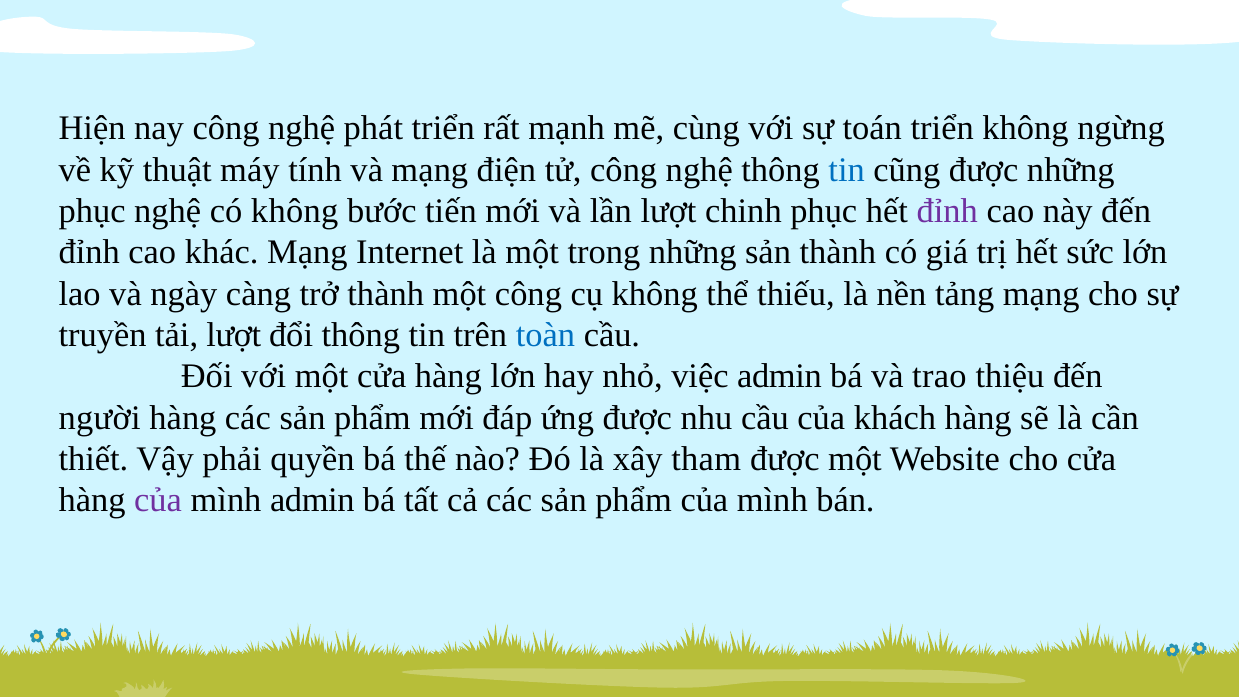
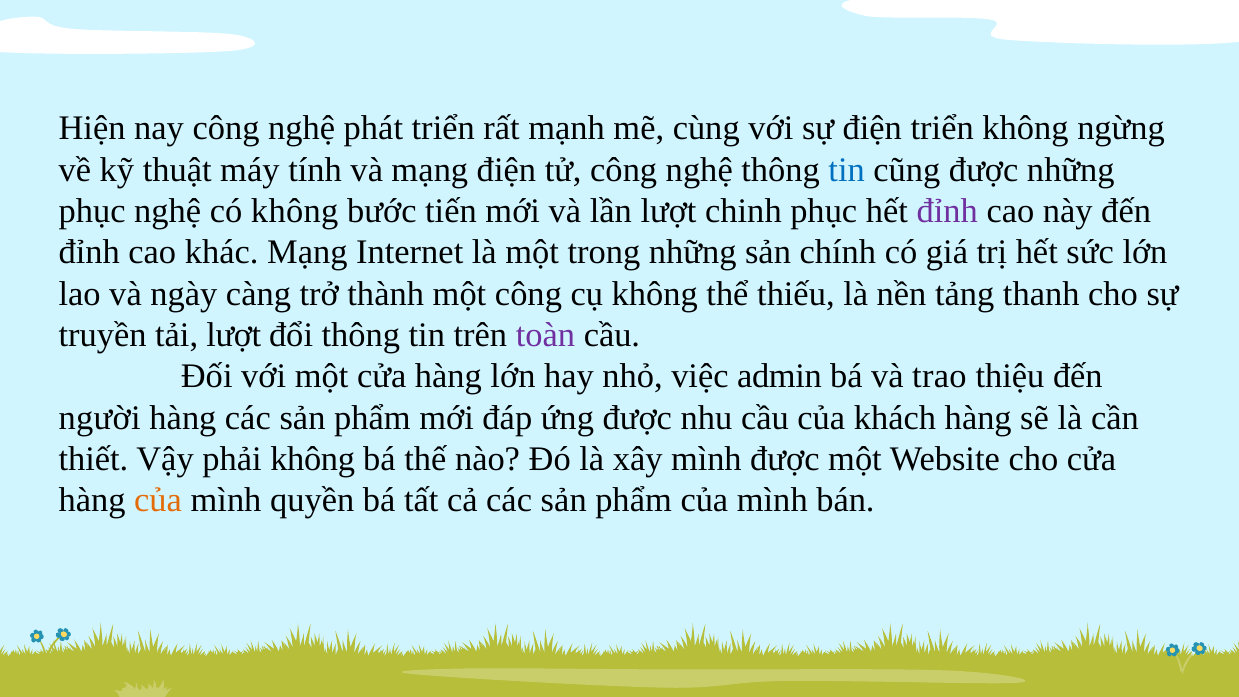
sự toán: toán -> điện (872, 128)
sản thành: thành -> chính (838, 252)
tảng mạng: mạng -> thanh (1041, 294)
toàn colour: blue -> purple (545, 335)
phải quyền: quyền -> không (313, 459)
xây tham: tham -> mình (706, 459)
của colour: purple -> orange (158, 500)
mình admin: admin -> quyền (312, 500)
